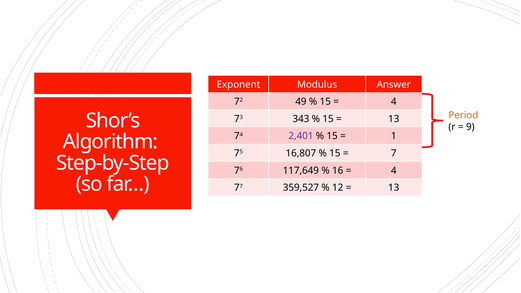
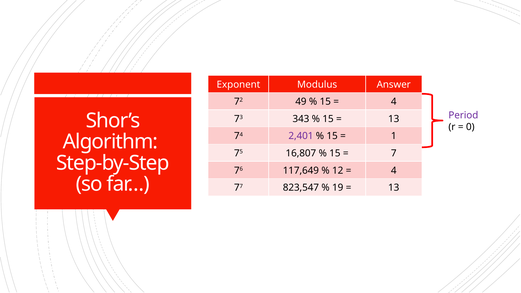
Period colour: orange -> purple (463, 115)
9: 9 -> 0 (470, 127)
16: 16 -> 12 (338, 171)
359,527: 359,527 -> 823,547 (301, 188)
12: 12 -> 19 (338, 188)
